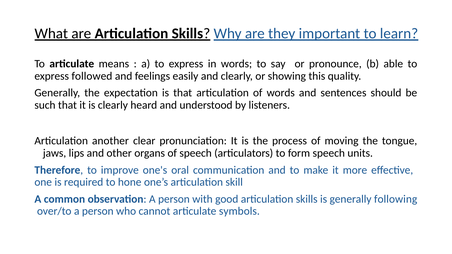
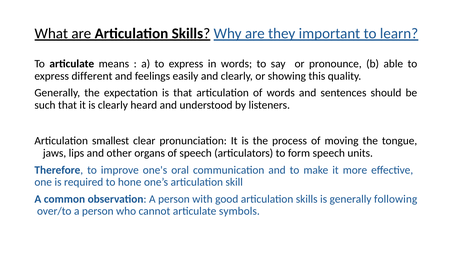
followed: followed -> different (92, 76)
another: another -> smallest (111, 141)
